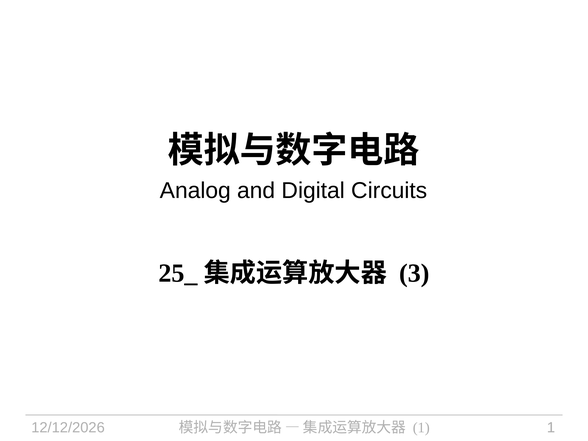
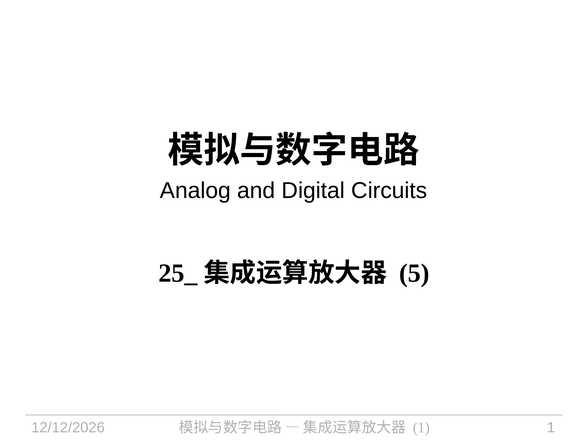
3: 3 -> 5 (414, 273)
